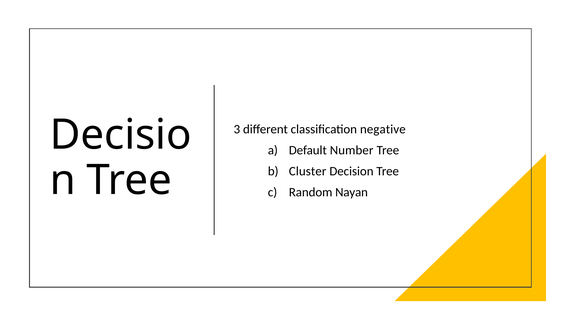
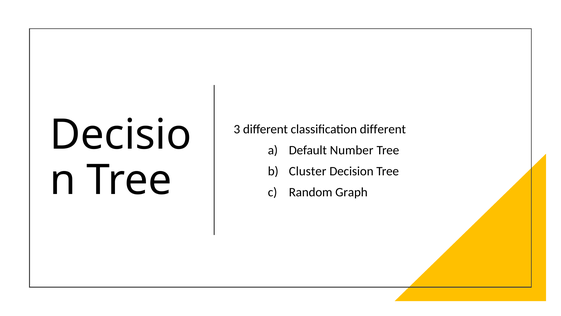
classification negative: negative -> different (383, 129)
Nayan: Nayan -> Graph (351, 192)
